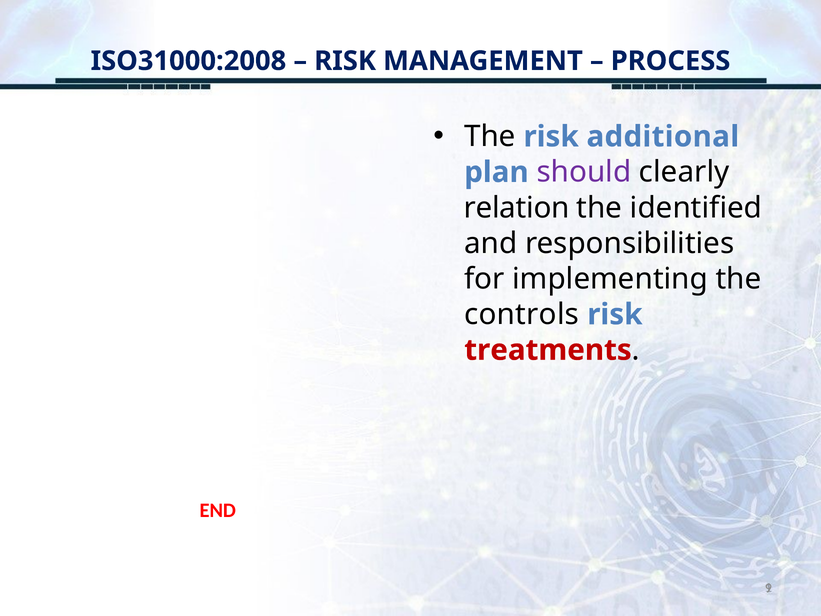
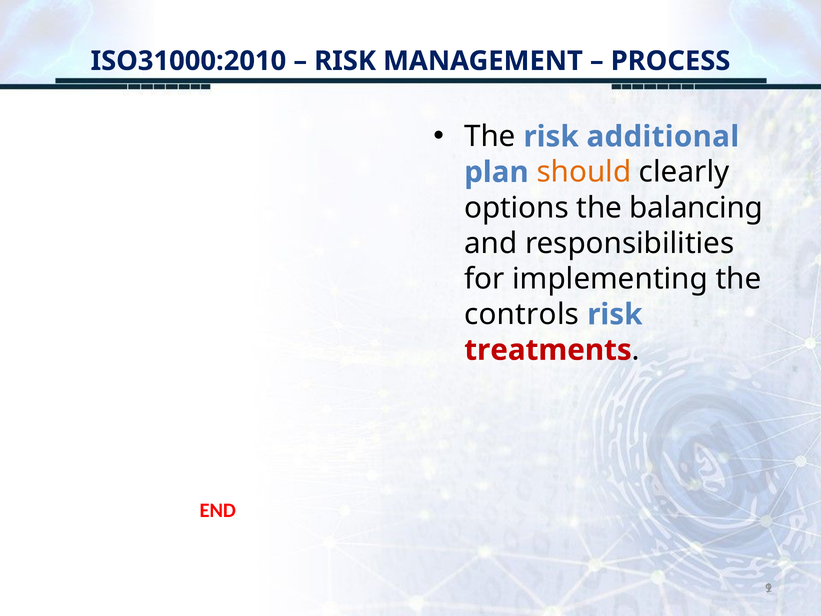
ISO31000:2008: ISO31000:2008 -> ISO31000:2010 (188, 61)
should colour: purple -> orange (584, 172)
relation: relation -> options (517, 208)
identified: identified -> balancing (696, 208)
